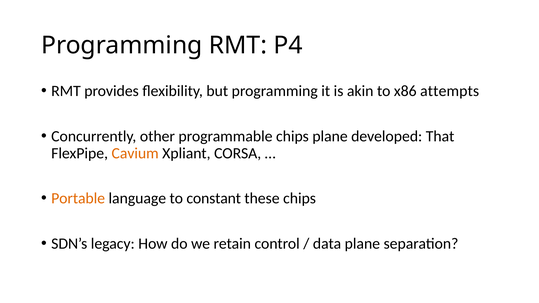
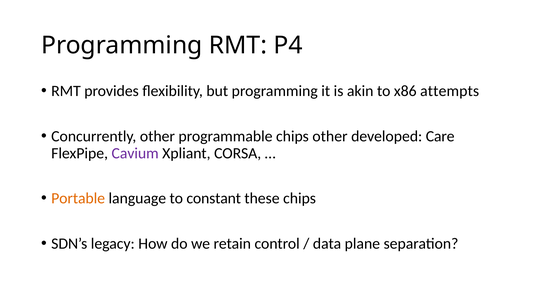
chips plane: plane -> other (330, 136)
That: That -> Care (440, 136)
Cavium colour: orange -> purple (135, 153)
